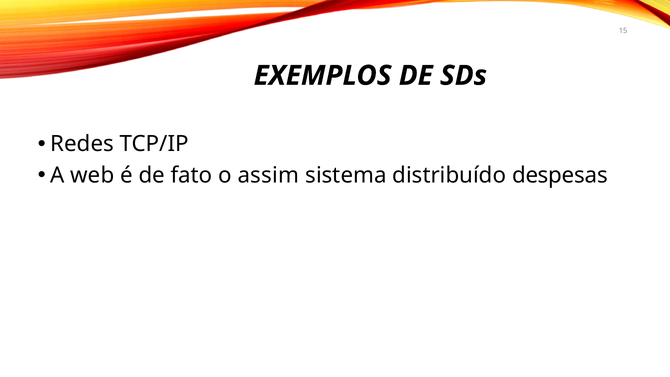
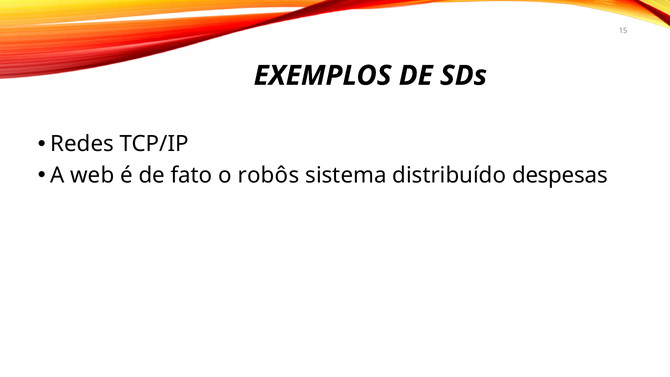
assim: assim -> robôs (268, 175)
